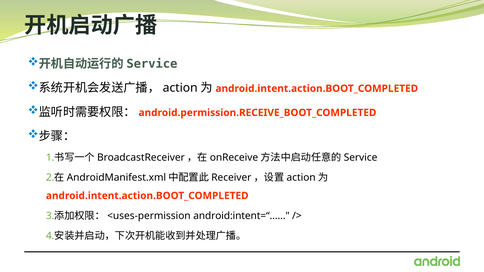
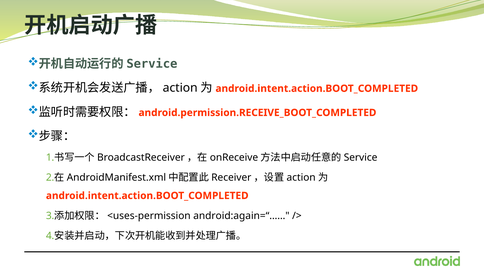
android:intent=“……: android:intent=“…… -> android:again=“…… (241, 216)
